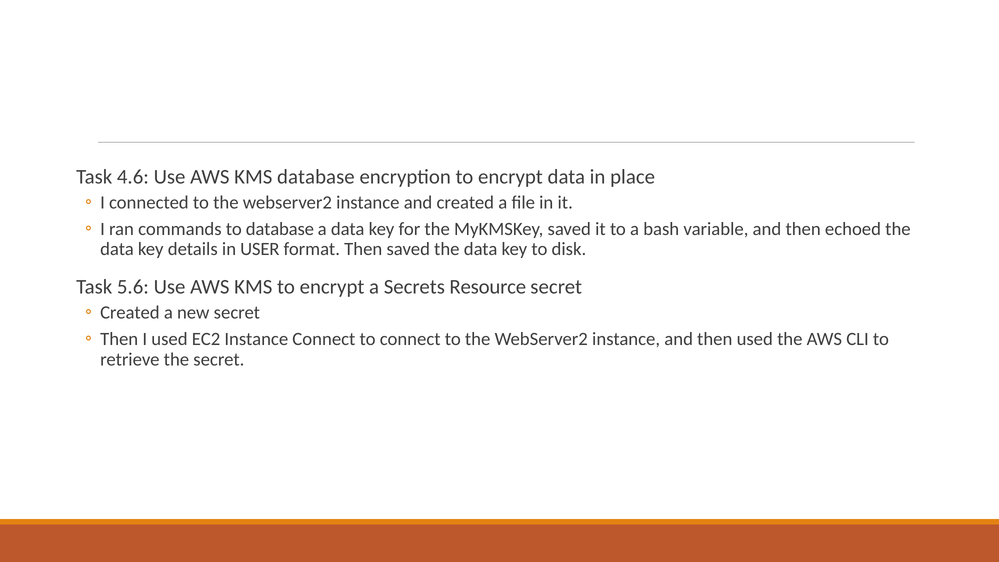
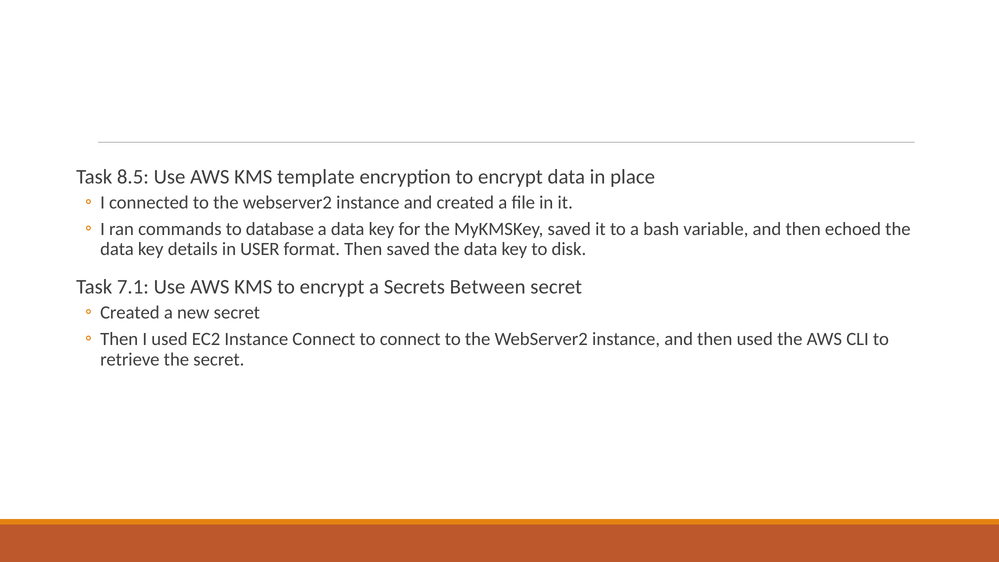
4.6: 4.6 -> 8.5 (133, 177)
KMS database: database -> template (316, 177)
5.6: 5.6 -> 7.1 (133, 287)
Resource: Resource -> Between (488, 287)
